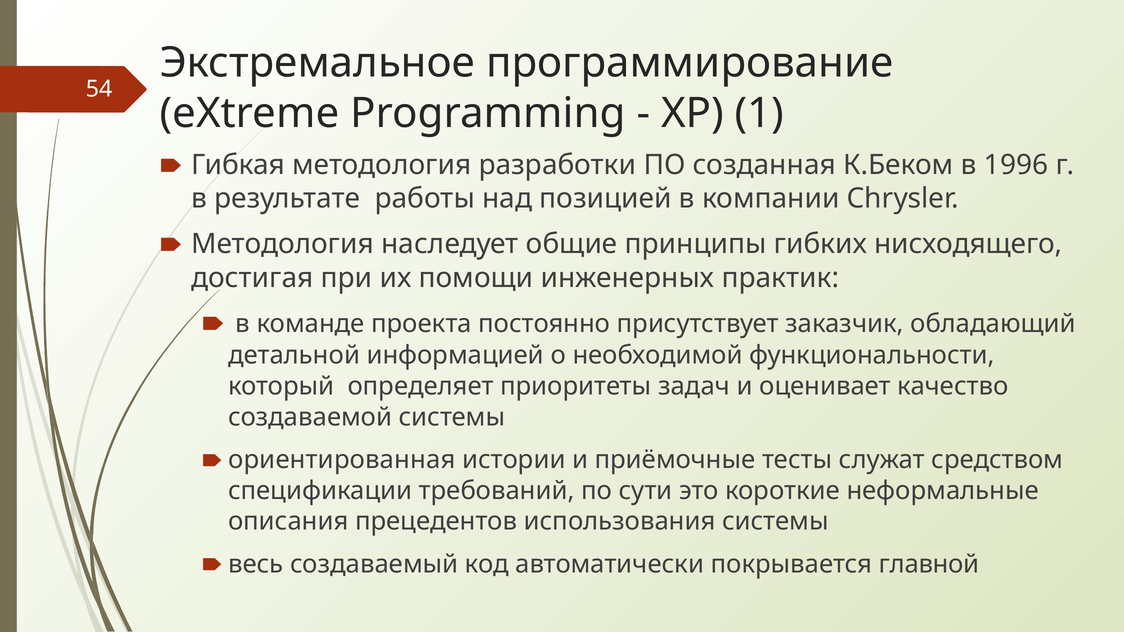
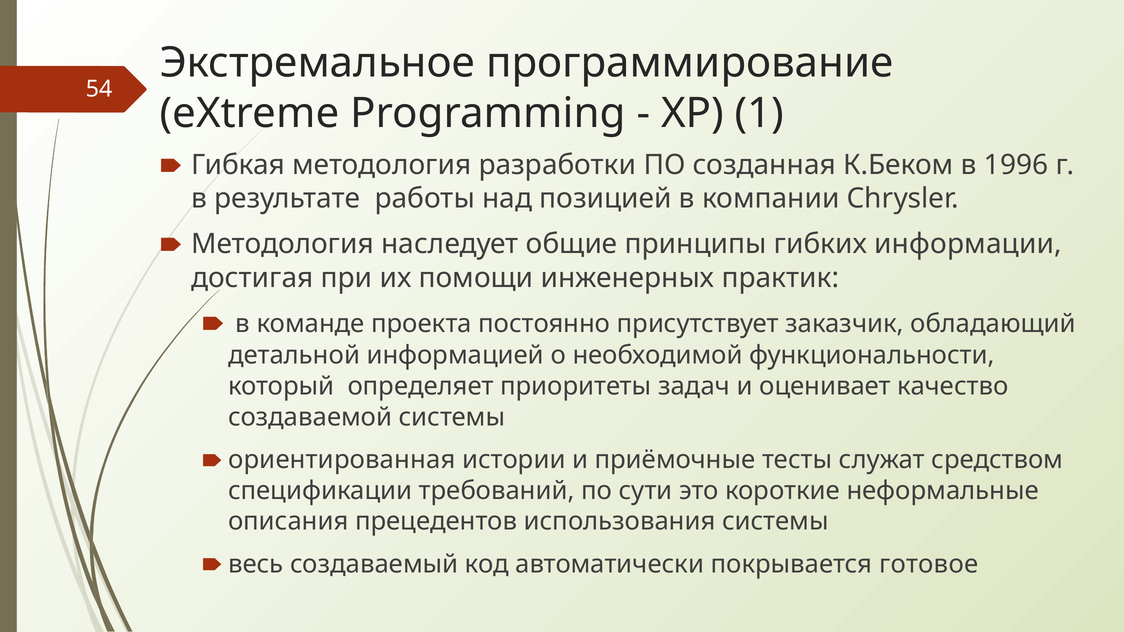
нисходящего: нисходящего -> информации (968, 244)
главной: главной -> готовое (929, 564)
